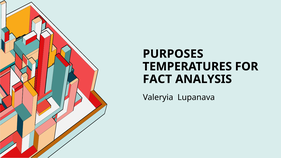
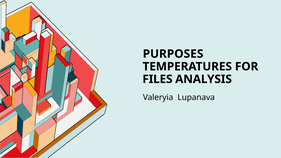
FACT: FACT -> FILES (157, 79)
